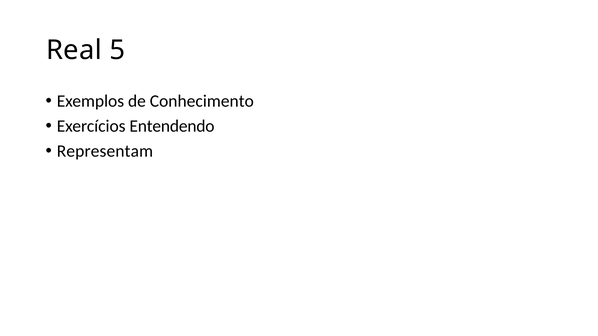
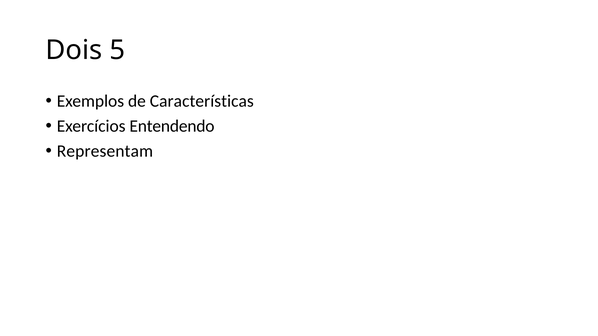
Real: Real -> Dois (74, 50)
Conhecimento: Conhecimento -> Características (202, 101)
